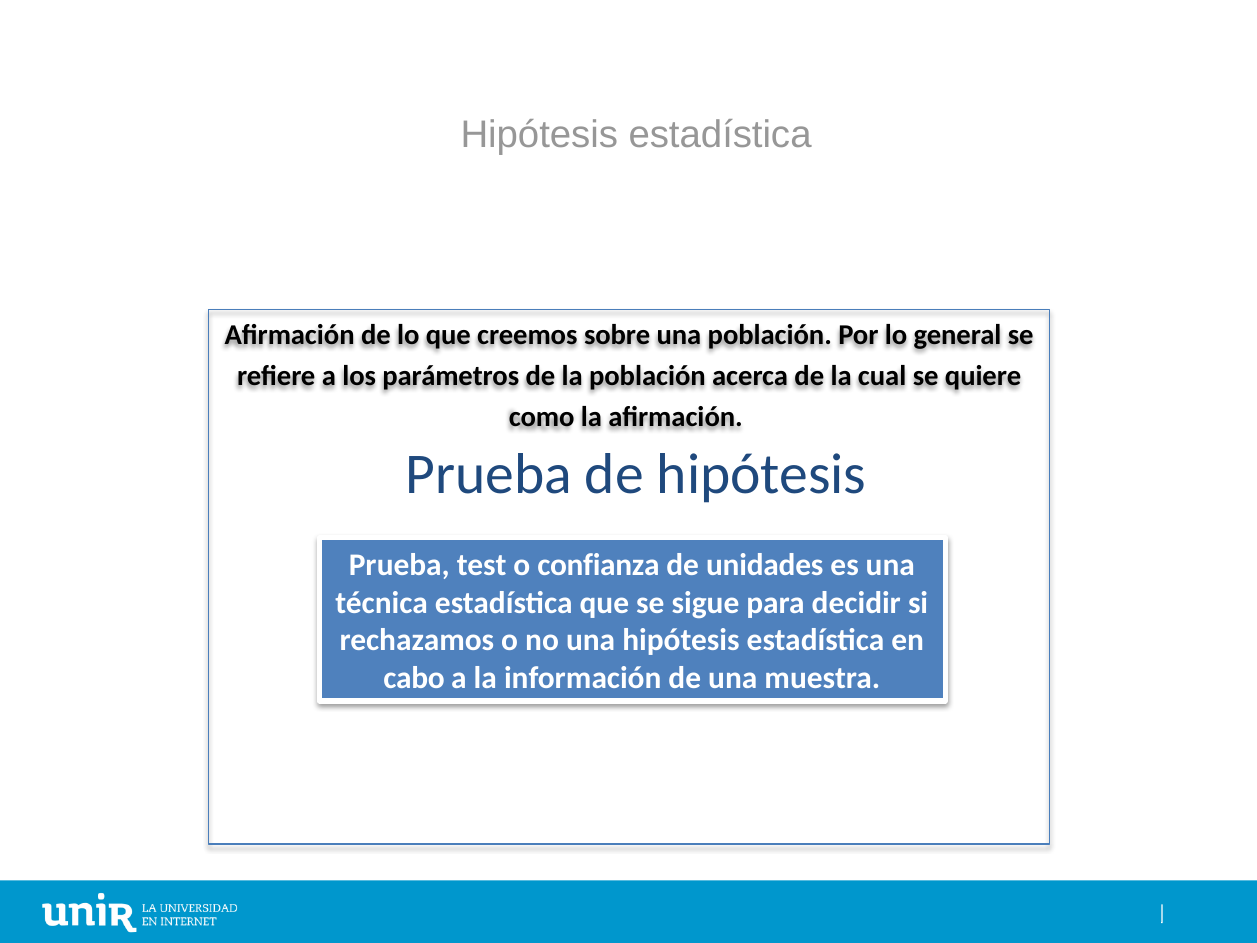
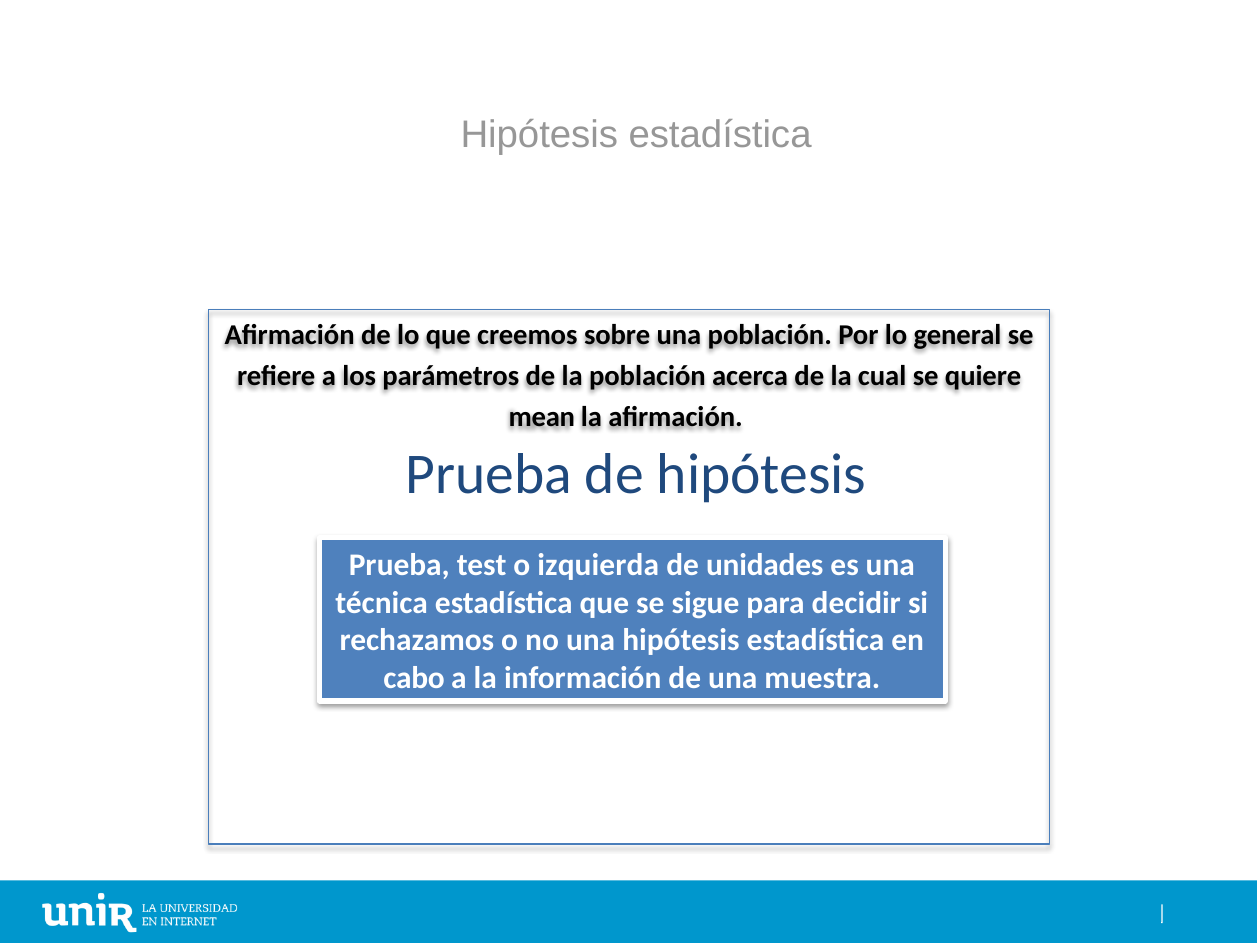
como: como -> mean (542, 417)
confianza: confianza -> izquierda (598, 565)
